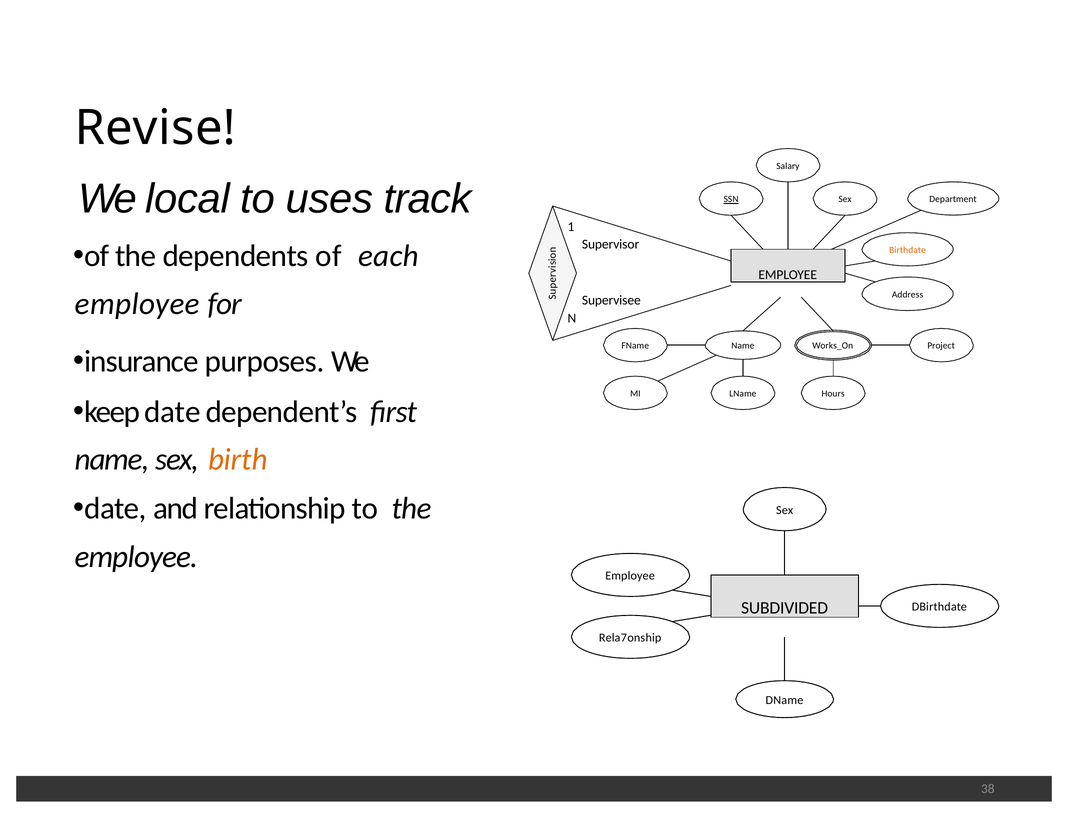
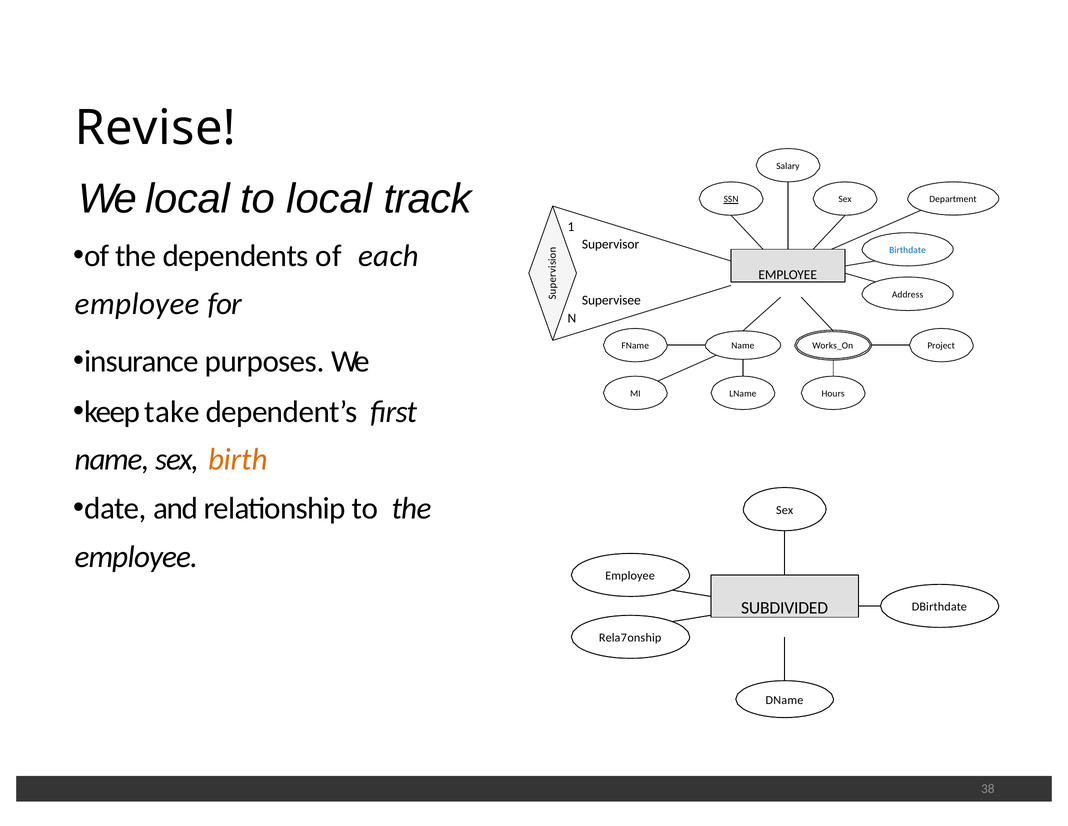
to uses: uses -> local (329, 199)
Birthdate colour: orange -> blue (907, 250)
keep date: date -> take (172, 412)
